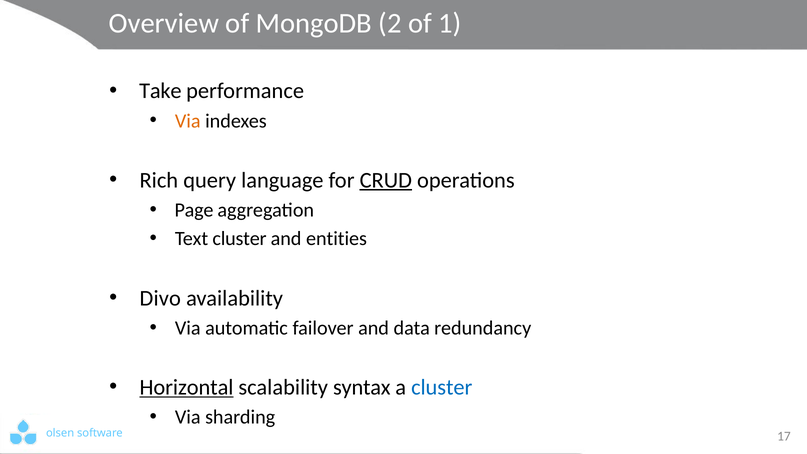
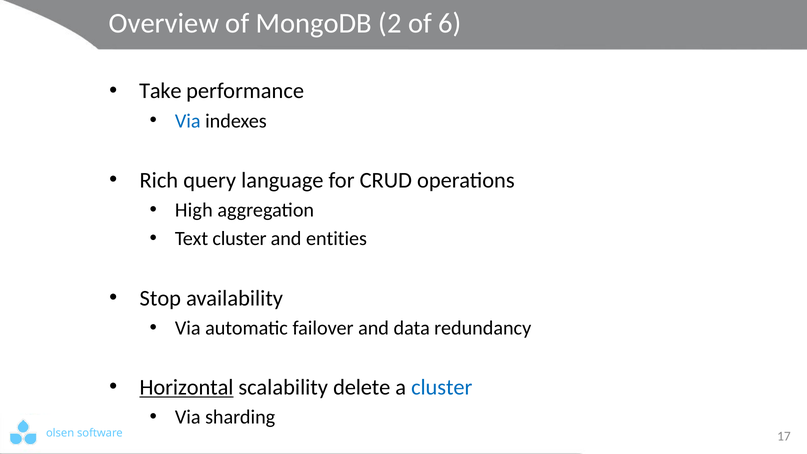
1: 1 -> 6 (450, 24)
Via colour: orange -> blue (188, 121)
CRUD underline: present -> none (386, 180)
Page: Page -> High (194, 210)
Divo: Divo -> Stop (160, 298)
syntax: syntax -> delete (362, 387)
